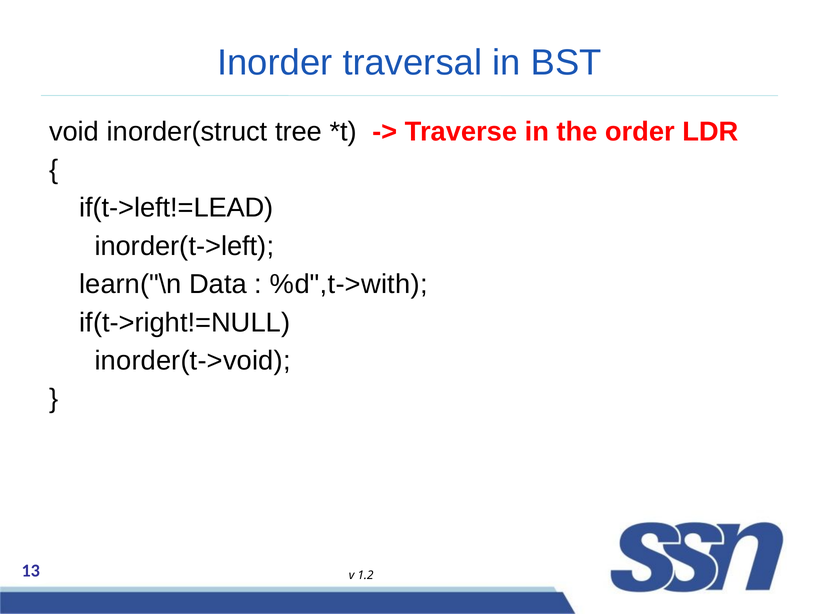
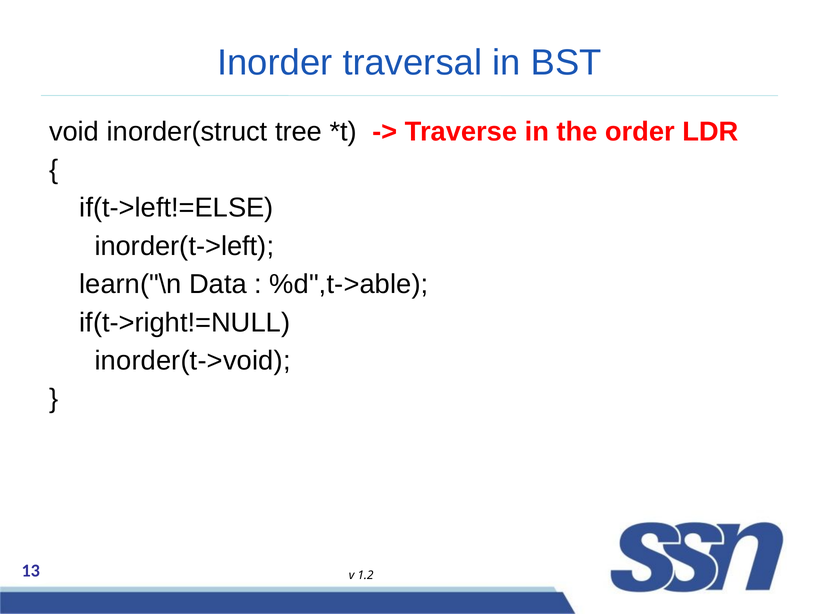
if(t->left!=LEAD: if(t->left!=LEAD -> if(t->left!=ELSE (176, 208)
%d",t->with: %d",t->with -> %d",t->able (349, 284)
